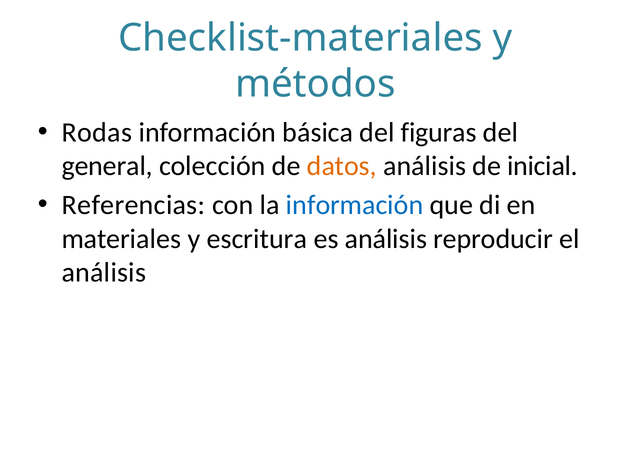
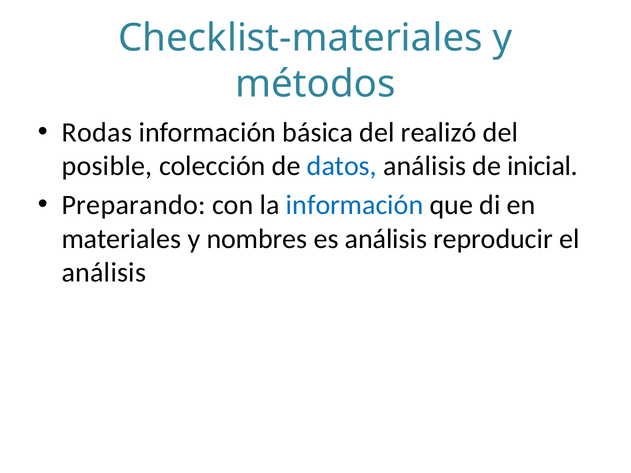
figuras: figuras -> realizó (439, 132)
general: general -> posible (107, 166)
datos colour: orange -> blue (342, 166)
Referencias: Referencias -> Preparando (134, 205)
escritura: escritura -> nombres (257, 239)
